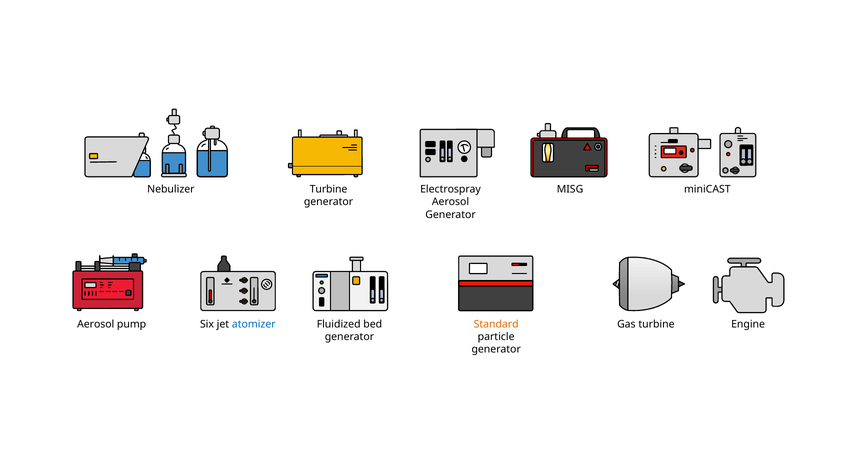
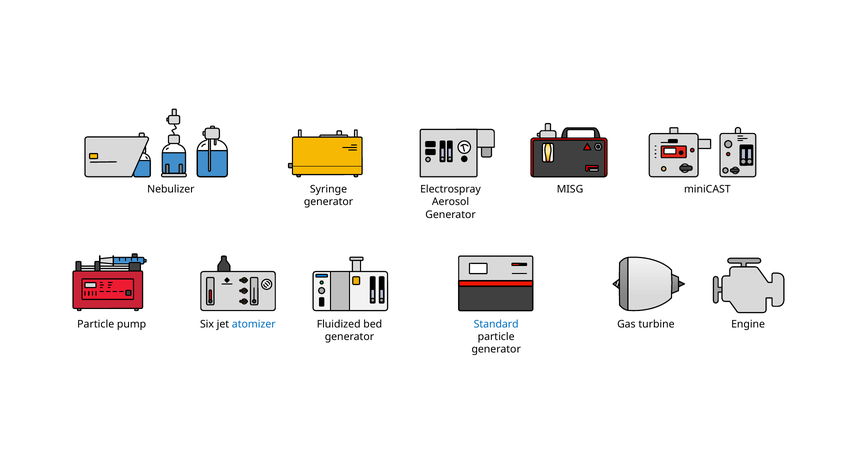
Turbine: Turbine -> Syringe (329, 189)
Aerosol: Aerosol -> Particle (96, 324)
Standard colour: orange -> blue (496, 324)
